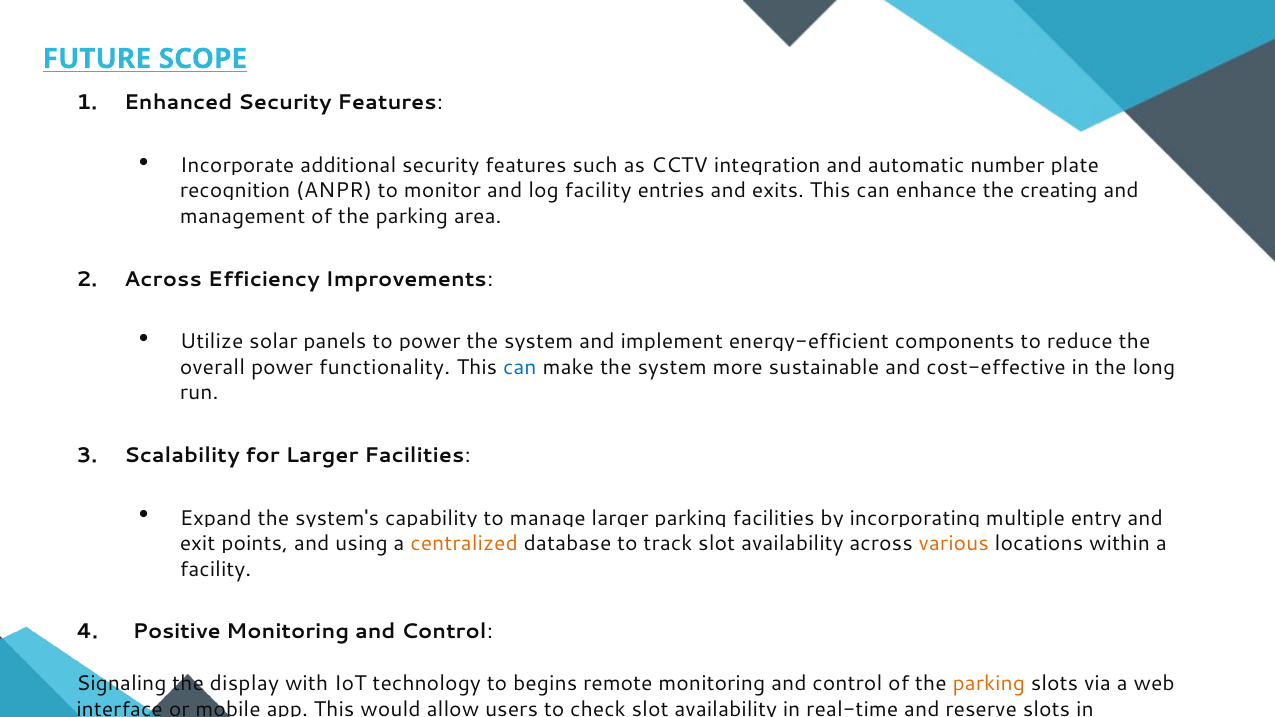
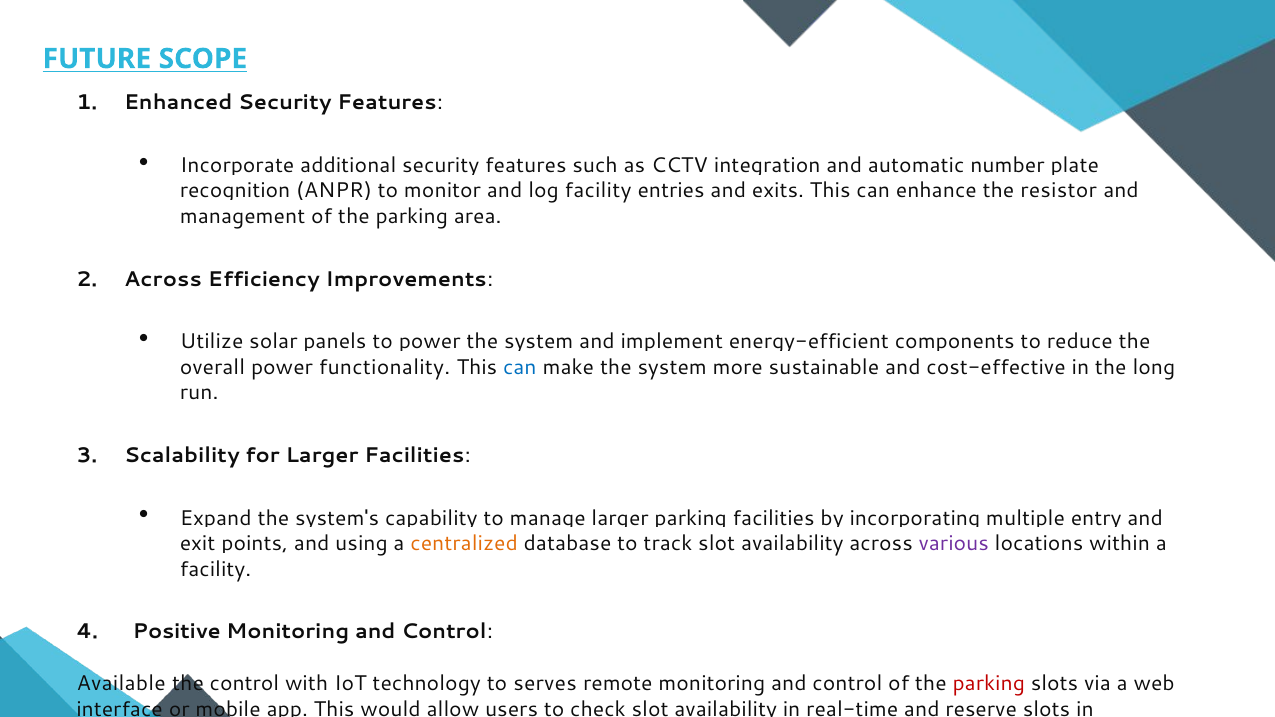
creating: creating -> resistor (1059, 191)
various colour: orange -> purple (954, 544)
Signaling: Signaling -> Available (121, 684)
the display: display -> control (244, 684)
begins: begins -> serves (545, 684)
parking colour: orange -> red (989, 684)
